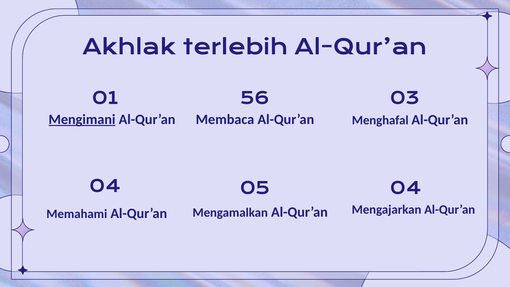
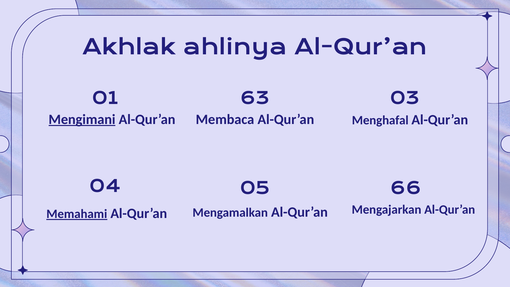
terlebih: terlebih -> ahlinya (235, 47)
56: 56 -> 63 (255, 99)
04 04: 04 -> 66 (406, 189)
Memahami underline: none -> present (77, 214)
